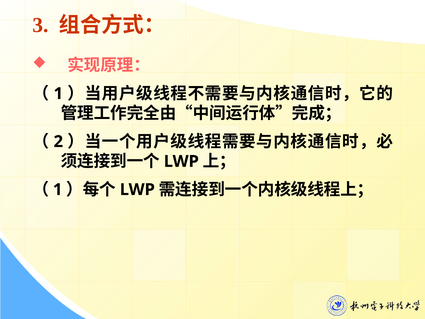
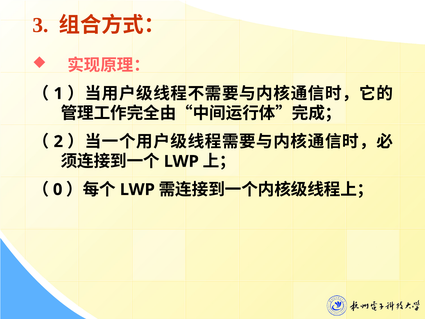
1: 1 -> 0 (58, 189)
